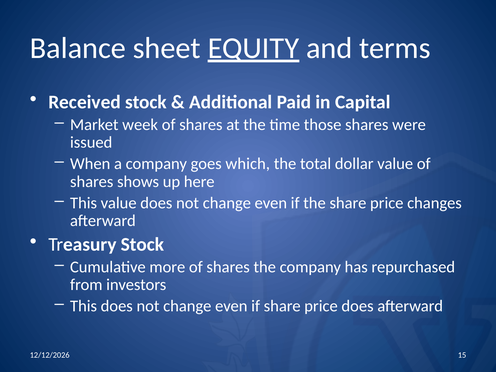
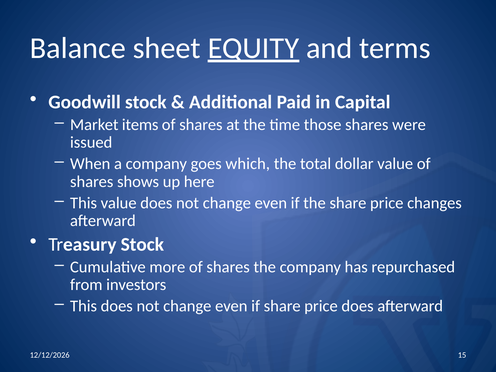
Received: Received -> Goodwill (85, 102)
week: week -> items (140, 125)
